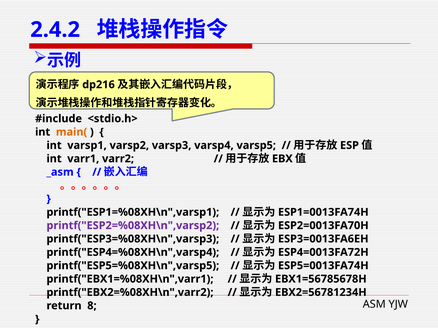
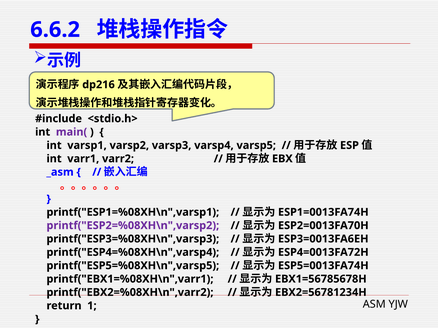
2.4.2: 2.4.2 -> 6.6.2 (55, 30)
main( colour: orange -> purple (72, 132)
8: 8 -> 1 (92, 306)
